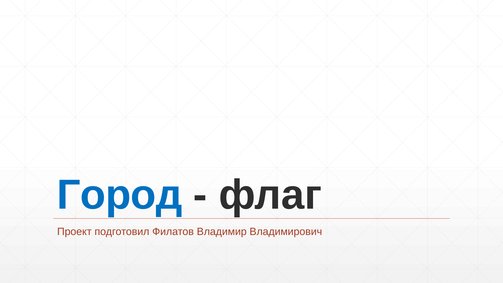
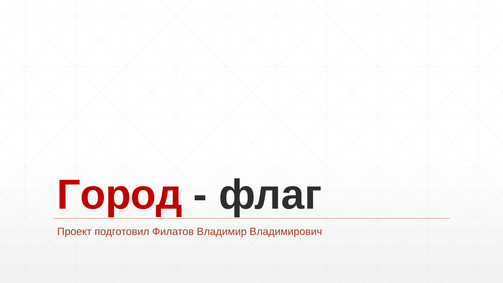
Город colour: blue -> red (120, 195)
